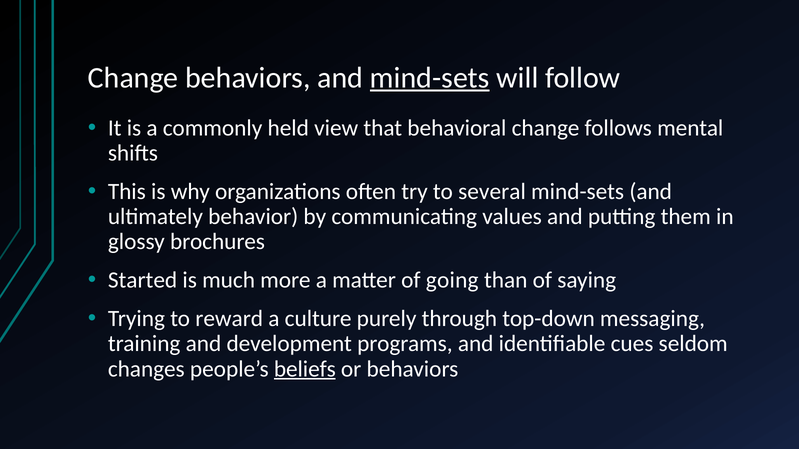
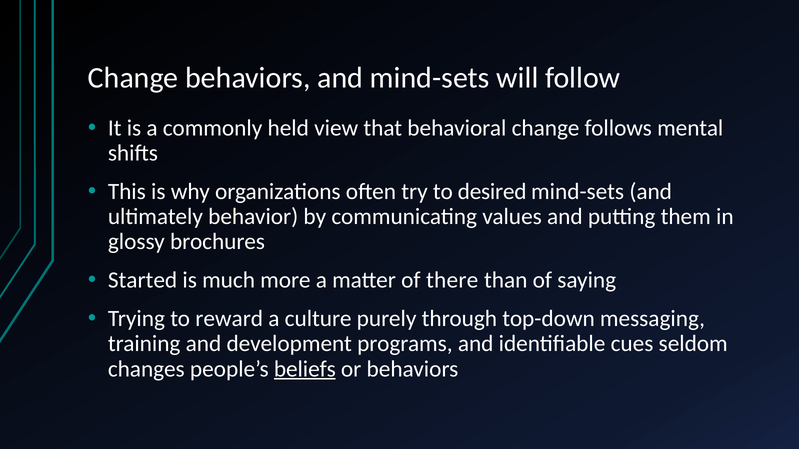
mind-sets underline: present -> none (430, 78)
several: several -> desired (492, 192)
going: going -> there (452, 281)
